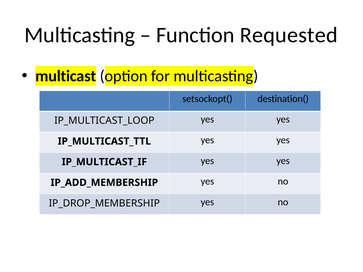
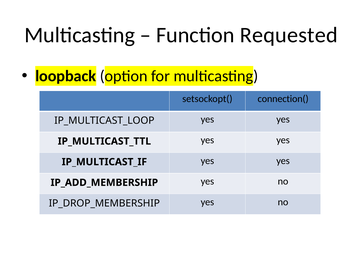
multicast: multicast -> loopback (66, 76)
destination(: destination( -> connection( (283, 99)
